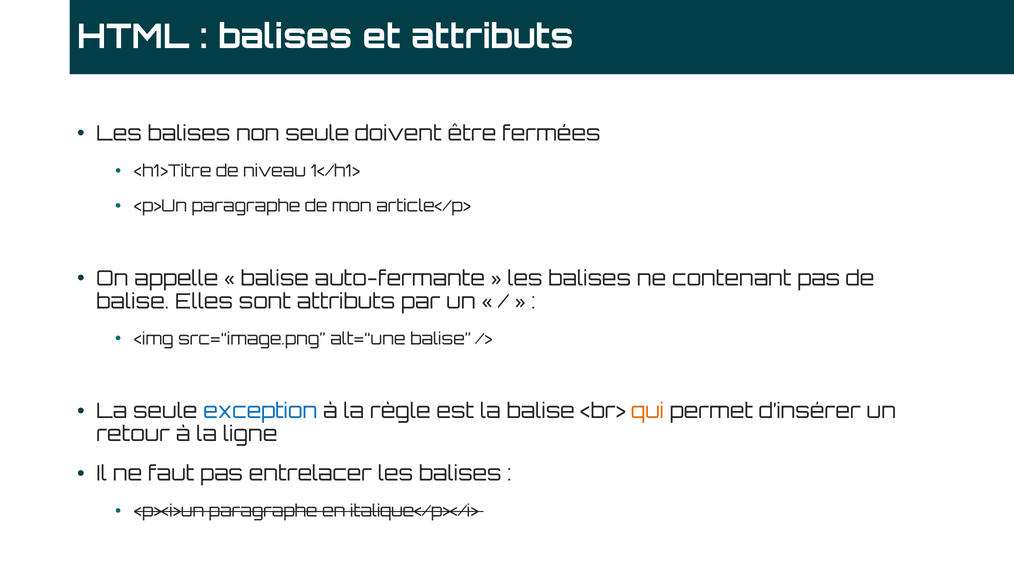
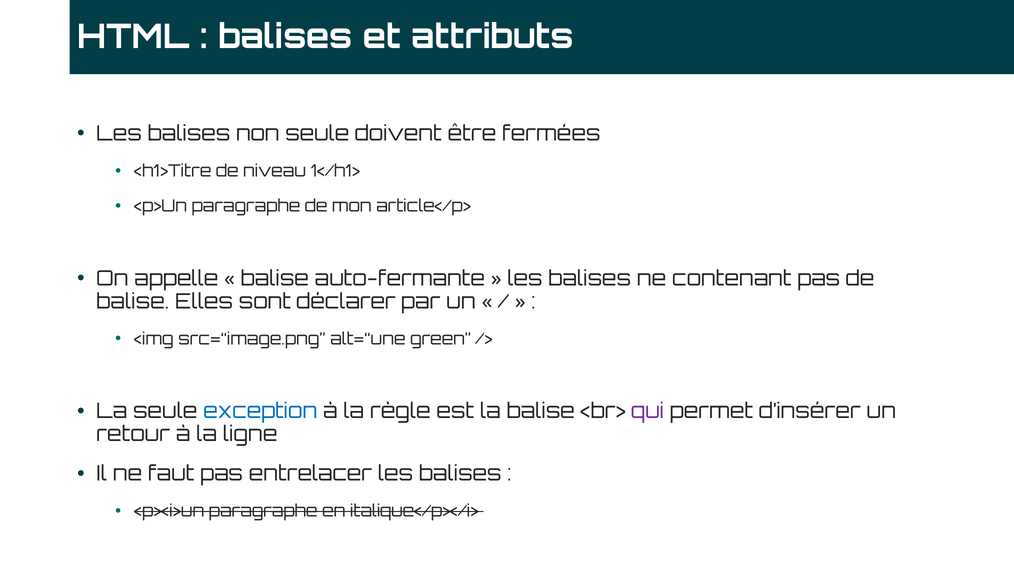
sont attributs: attributs -> déclarer (346, 302)
alt=“une balise: balise -> green (441, 339)
qui colour: orange -> purple (648, 412)
